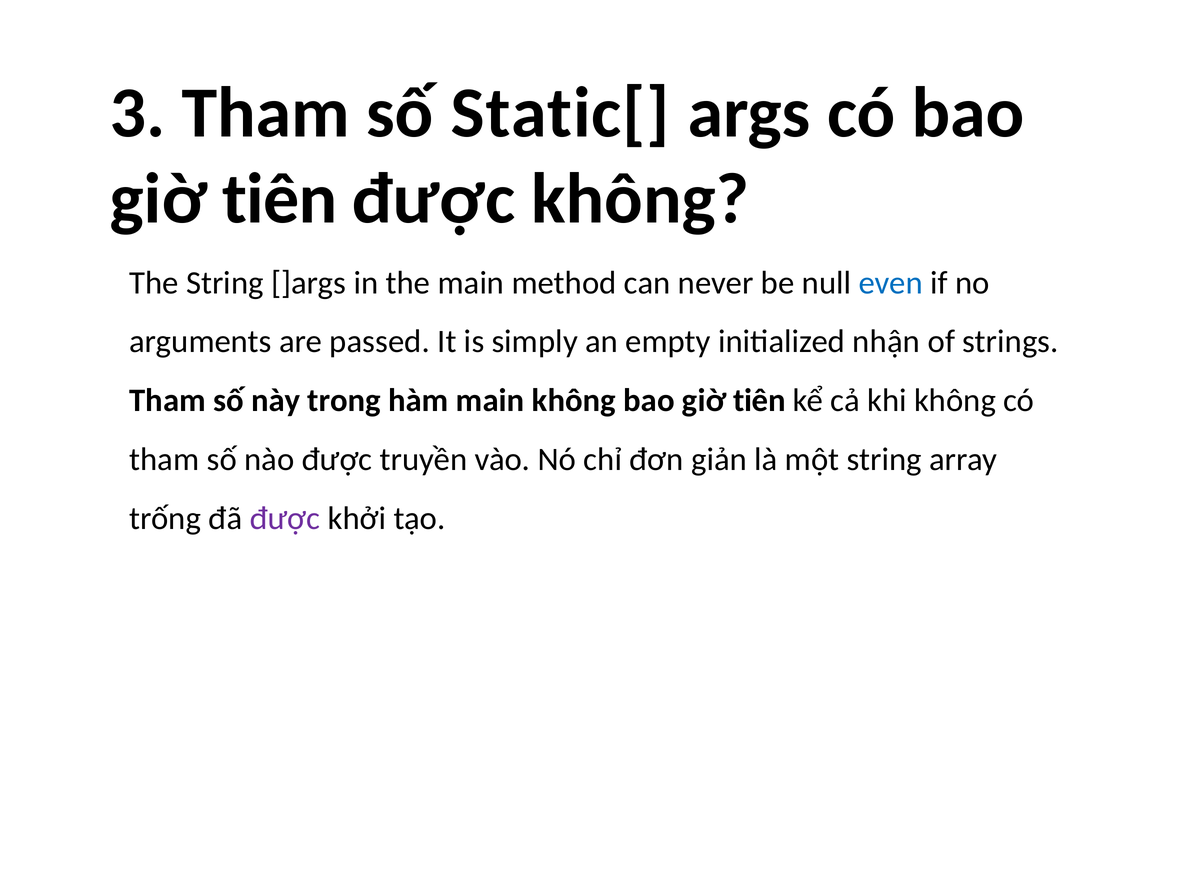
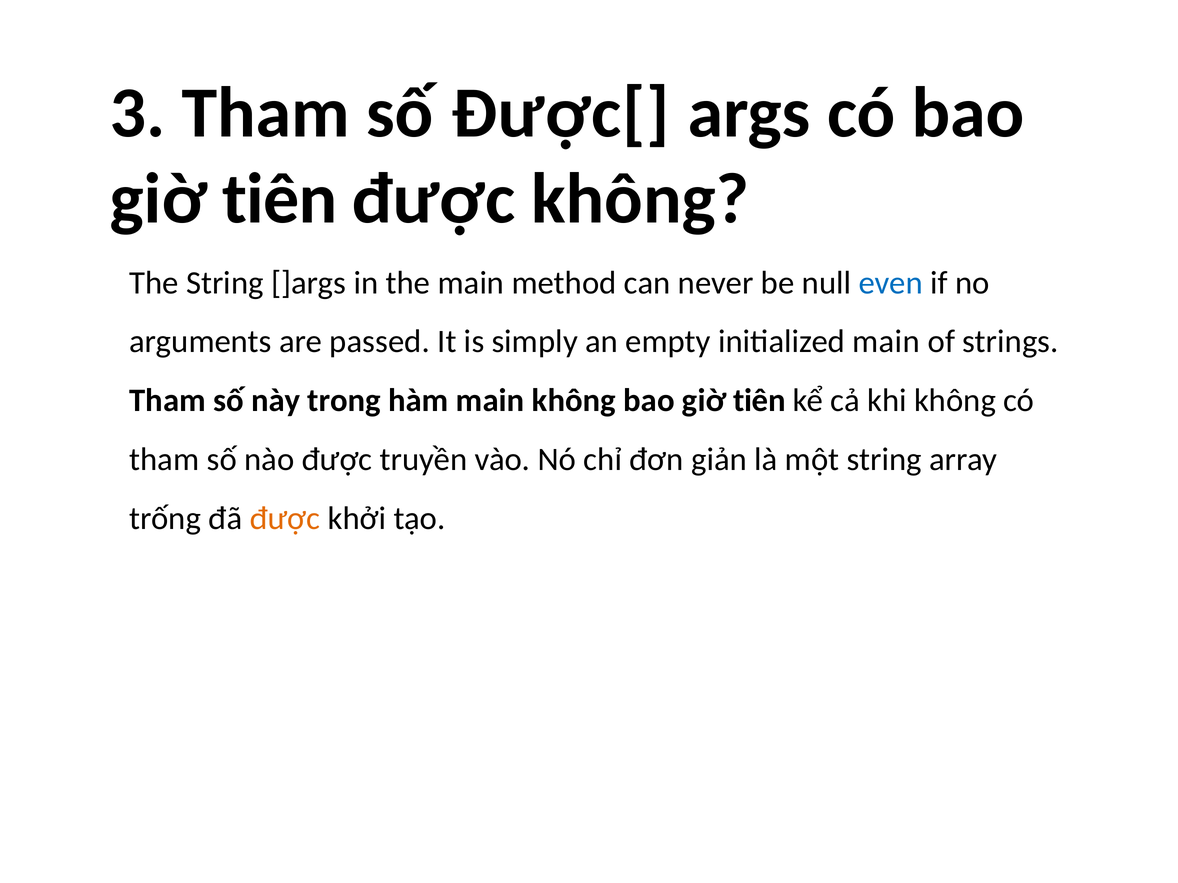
Static[: Static[ -> Được[ (560, 113)
initialized nhận: nhận -> main (886, 342)
được colour: purple -> orange (285, 519)
